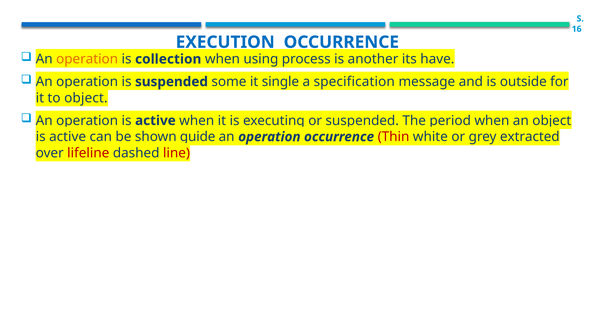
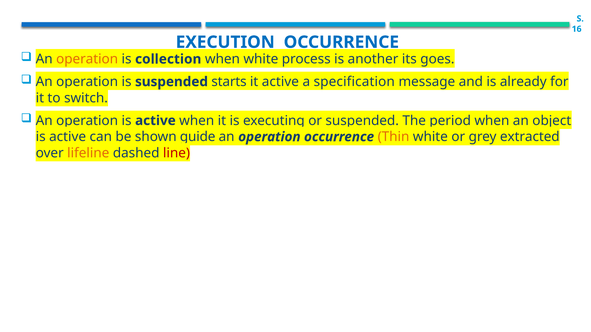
when using: using -> white (261, 59)
have: have -> goes (437, 59)
some: some -> starts (229, 82)
it single: single -> active (280, 82)
outside: outside -> already (523, 82)
to object: object -> switch (86, 98)
Thin colour: red -> orange (394, 137)
lifeline colour: red -> orange (88, 153)
